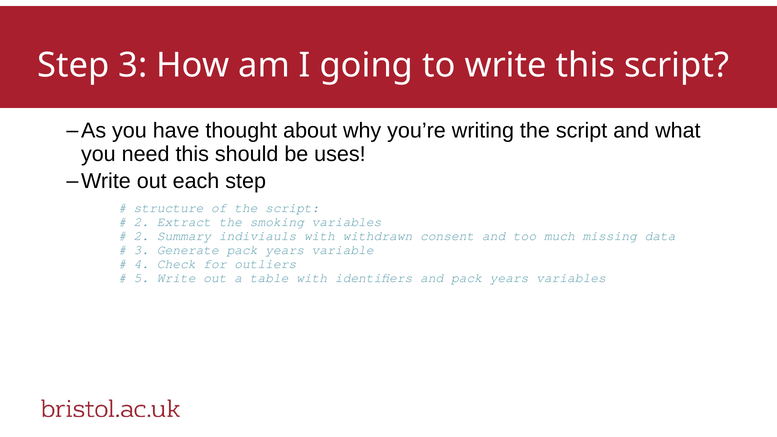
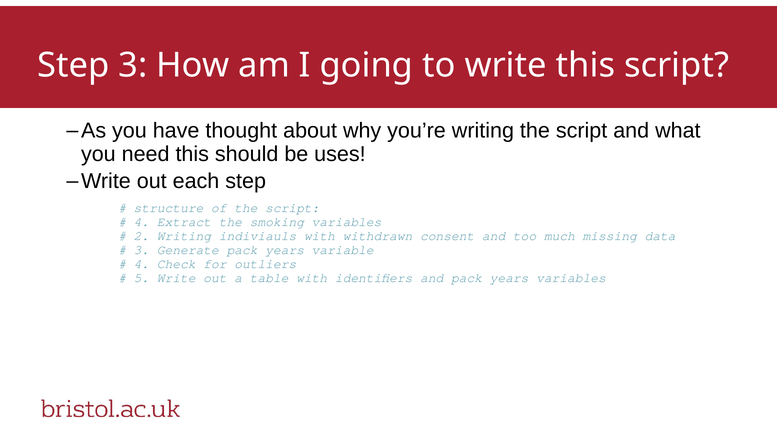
2: 2 -> 4 (141, 222)
2 Summary: Summary -> Writing (184, 236)
